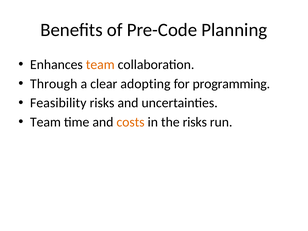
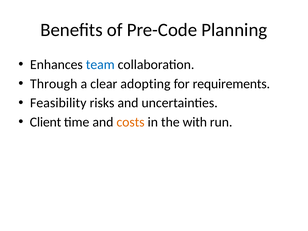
team colour: orange -> blue (100, 65)
programming: programming -> requirements (231, 84)
Team: Team -> Client (46, 122)
the risks: risks -> with (195, 122)
